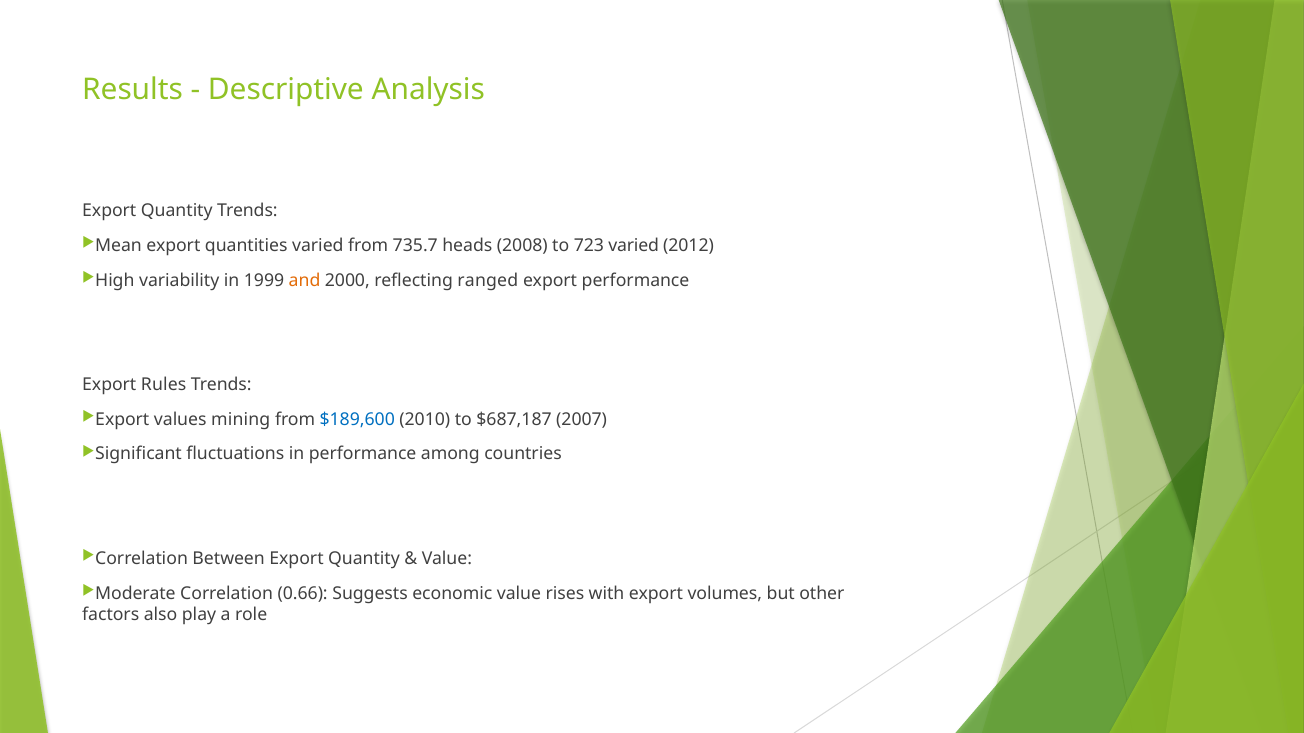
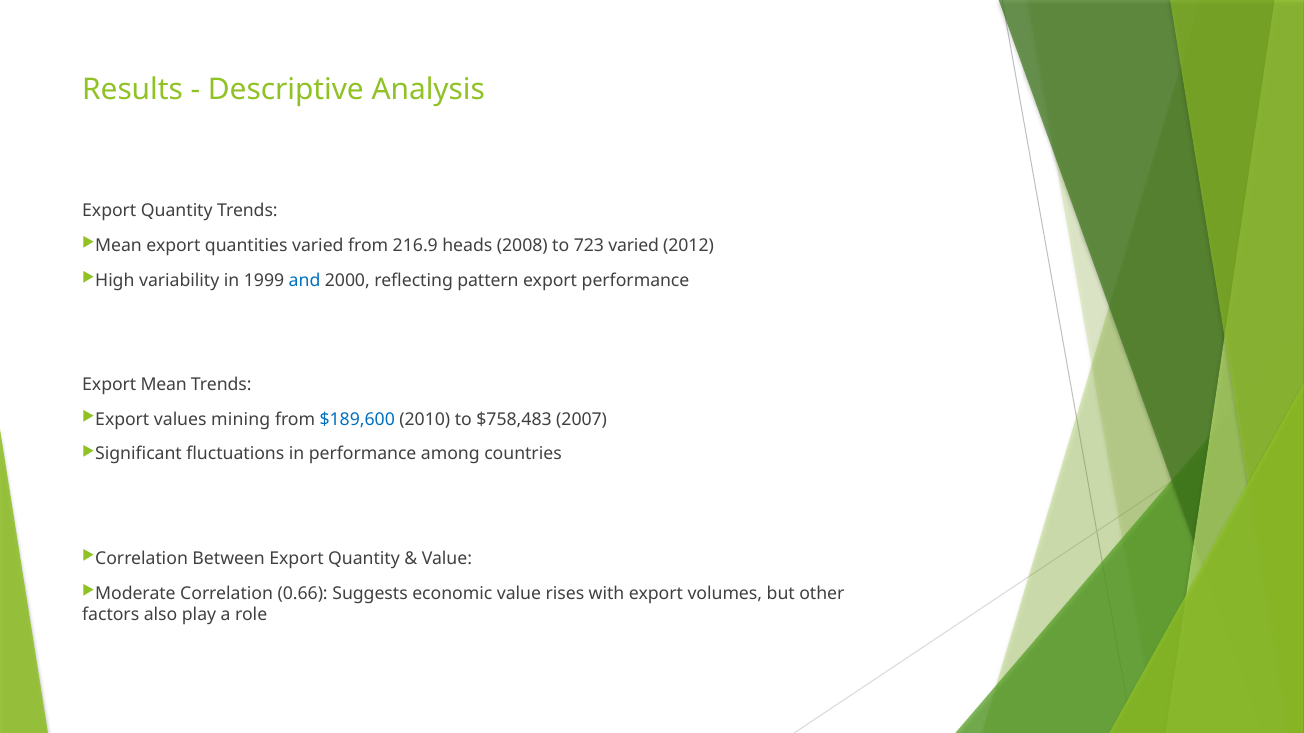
735.7: 735.7 -> 216.9 (415, 246)
and colour: orange -> blue (305, 280)
ranged: ranged -> pattern (488, 280)
Export Rules: Rules -> Mean (164, 385)
$687,187: $687,187 -> $758,483 (514, 420)
